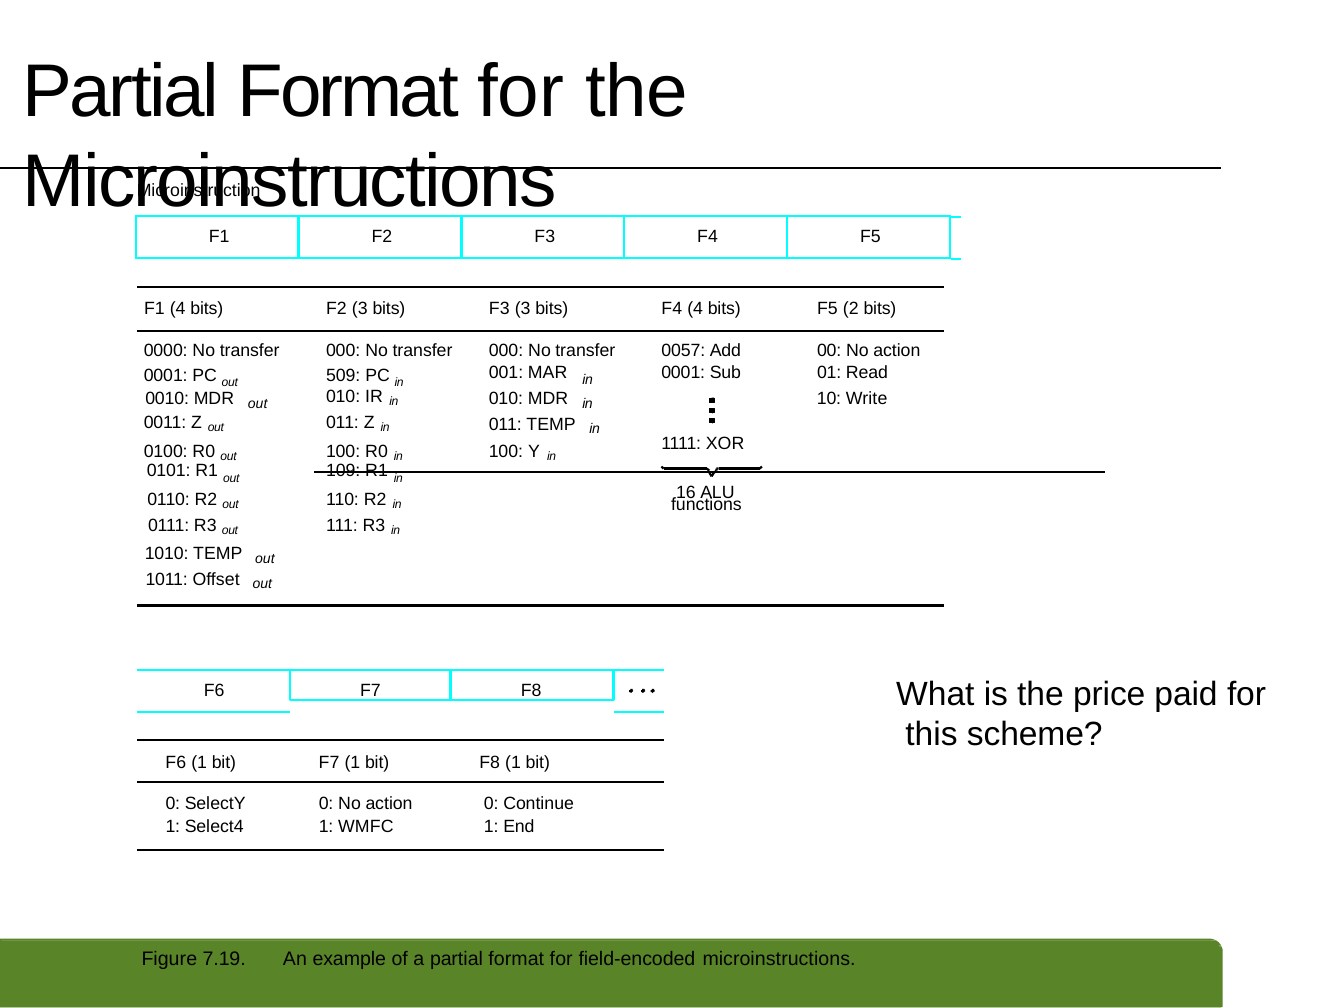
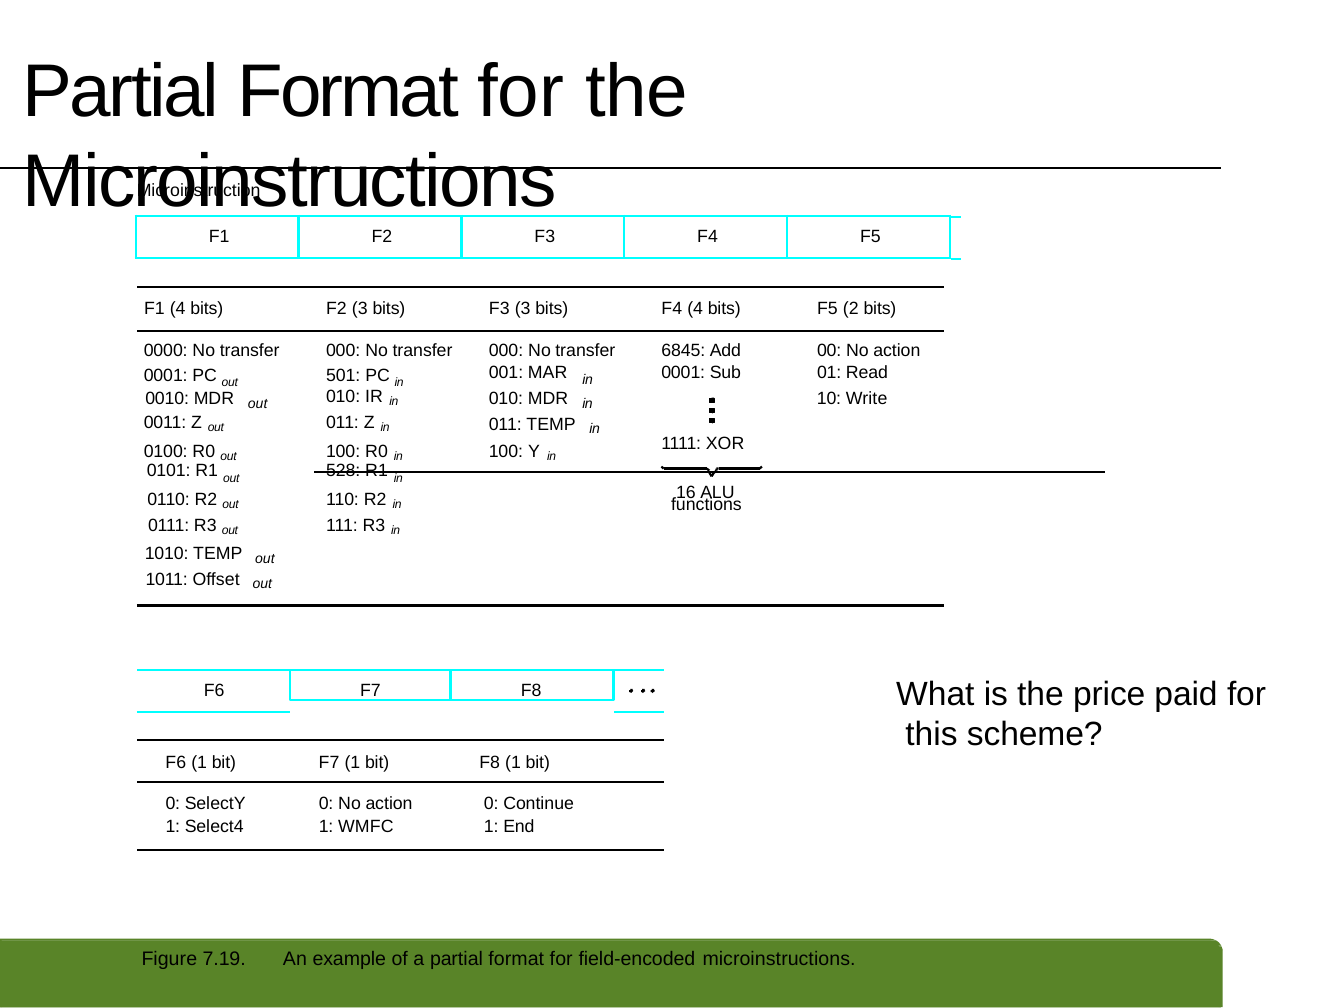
0057: 0057 -> 6845 (683, 351)
509: 509 -> 501 (343, 376)
109: 109 -> 528 (343, 471)
